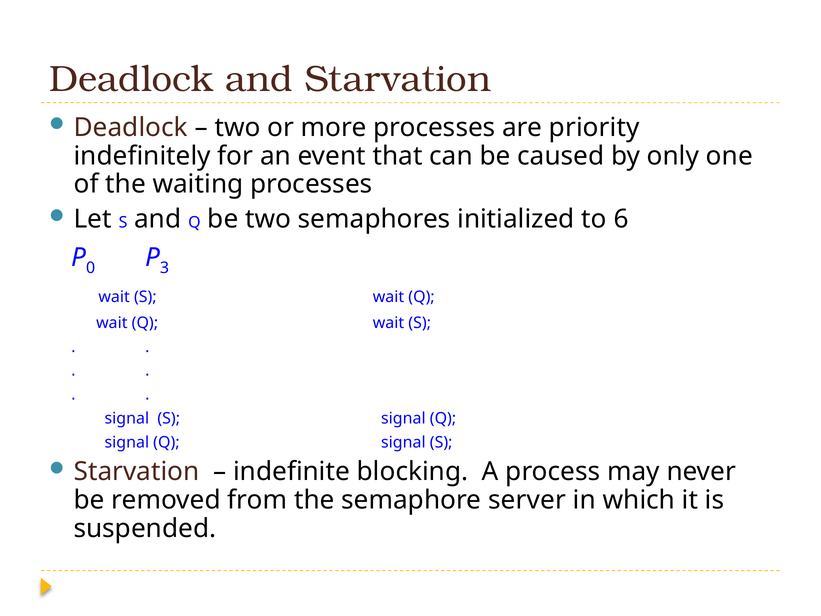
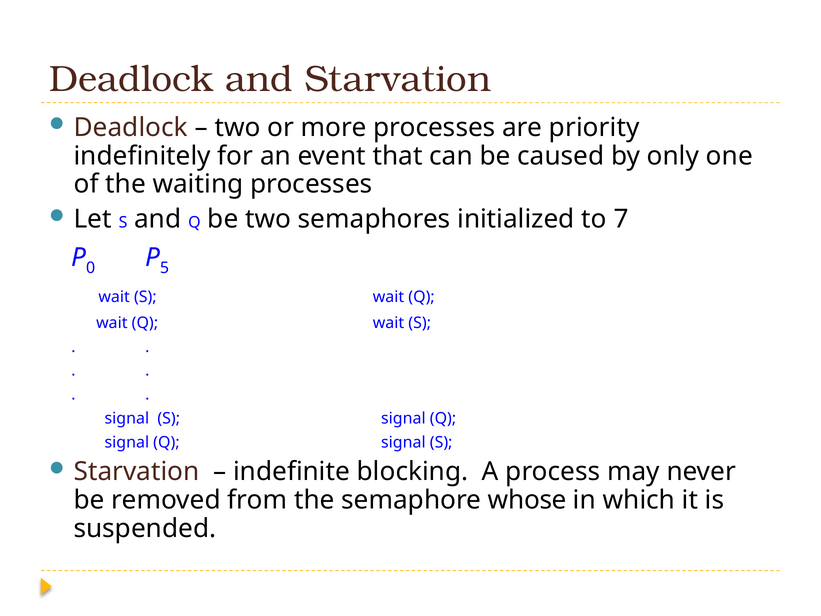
6: 6 -> 7 (621, 219)
3: 3 -> 5 (165, 268)
server: server -> whose (527, 500)
